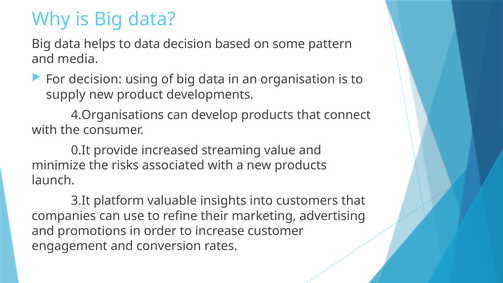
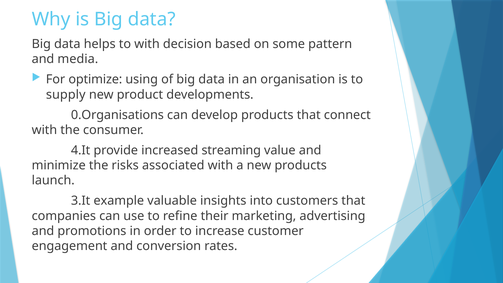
to data: data -> with (147, 44)
For decision: decision -> optimize (95, 79)
4.Organisations: 4.Organisations -> 0.Organisations (117, 115)
0.It: 0.It -> 4.It (81, 150)
platform: platform -> example (119, 201)
